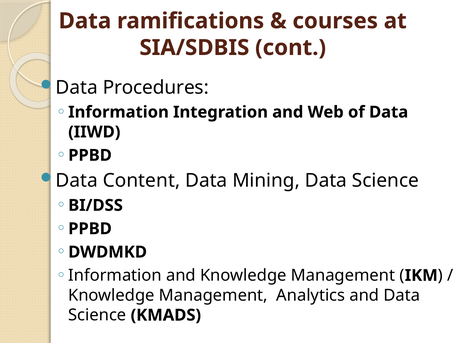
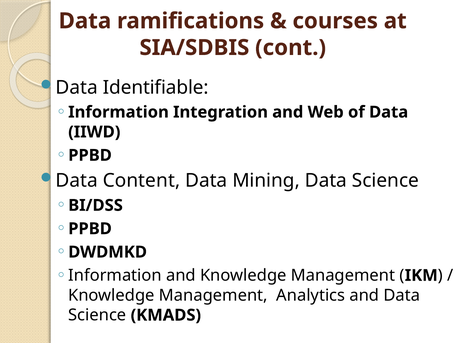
Procedures: Procedures -> Identifiable (156, 88)
